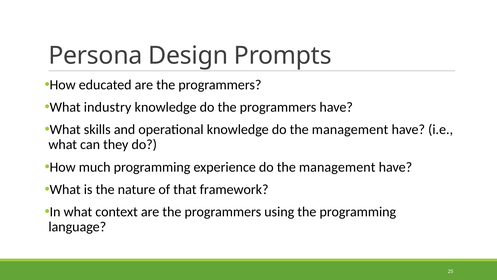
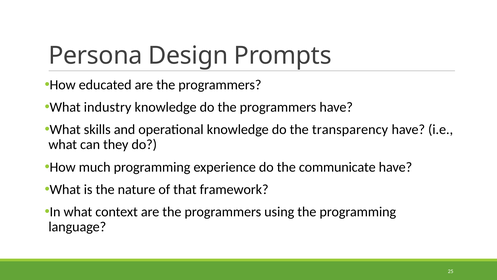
knowledge do the management: management -> transparency (350, 129)
experience do the management: management -> communicate (337, 167)
